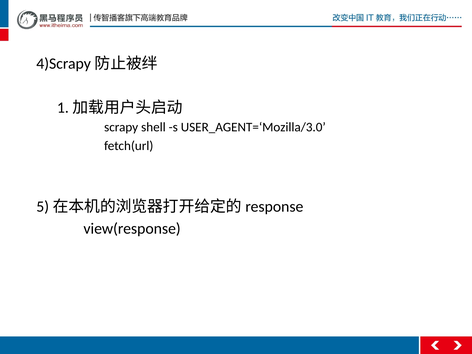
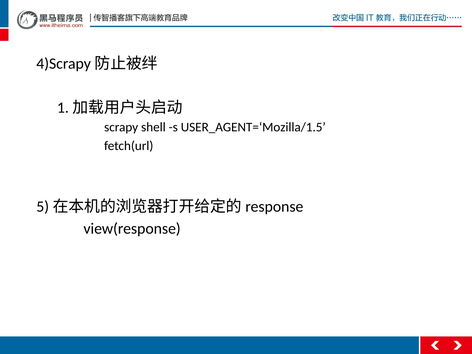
USER_AGENT=‘Mozilla/3.0: USER_AGENT=‘Mozilla/3.0 -> USER_AGENT=‘Mozilla/1.5 (253, 127)
